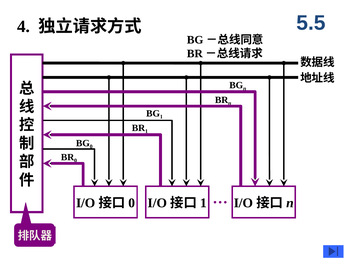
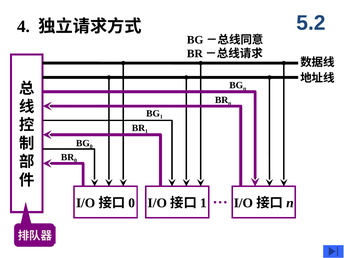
5.5: 5.5 -> 5.2 (311, 23)
